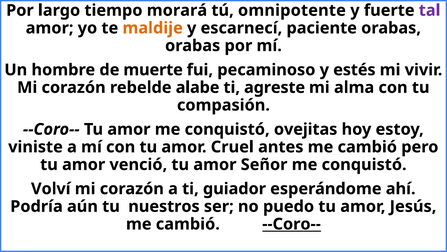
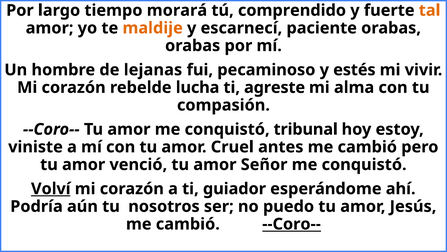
omnipotente: omnipotente -> comprendido (292, 10)
tal colour: purple -> orange (430, 10)
muerte: muerte -> lejanas (153, 70)
alabe: alabe -> lucha (198, 87)
ovejitas: ovejitas -> tribunal (306, 129)
Volví underline: none -> present (51, 188)
nuestros: nuestros -> nosotros (164, 206)
